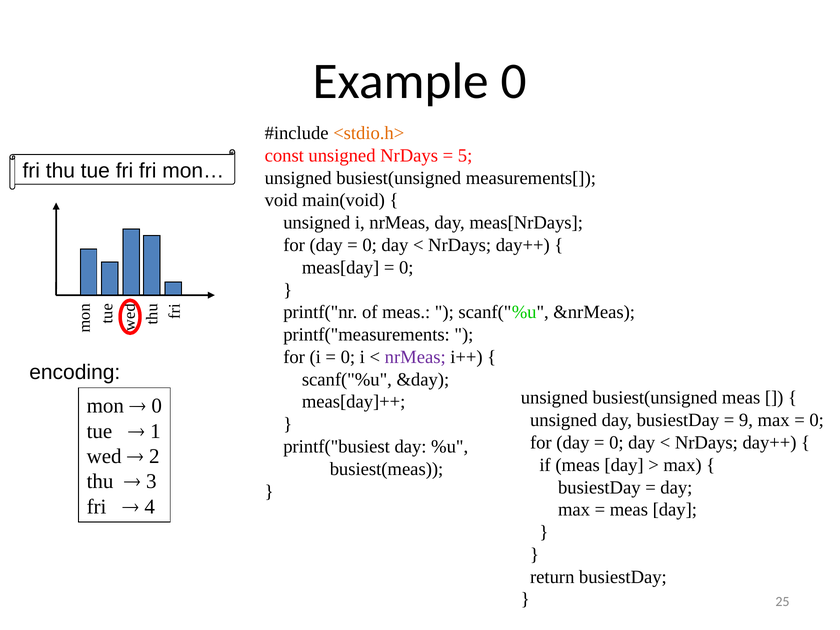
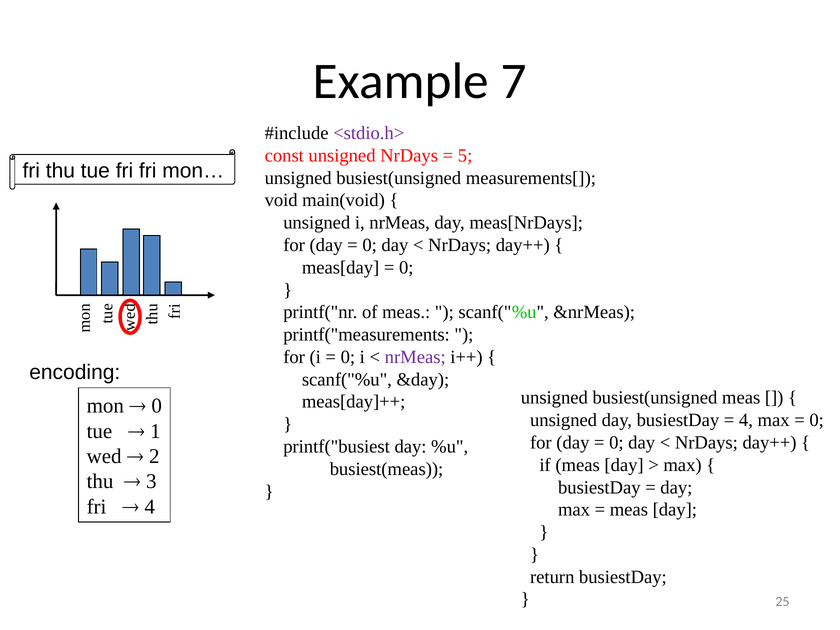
Example 0: 0 -> 7 (514, 81)
<stdio.h> colour: orange -> purple (369, 133)
9: 9 -> 4 (746, 420)
